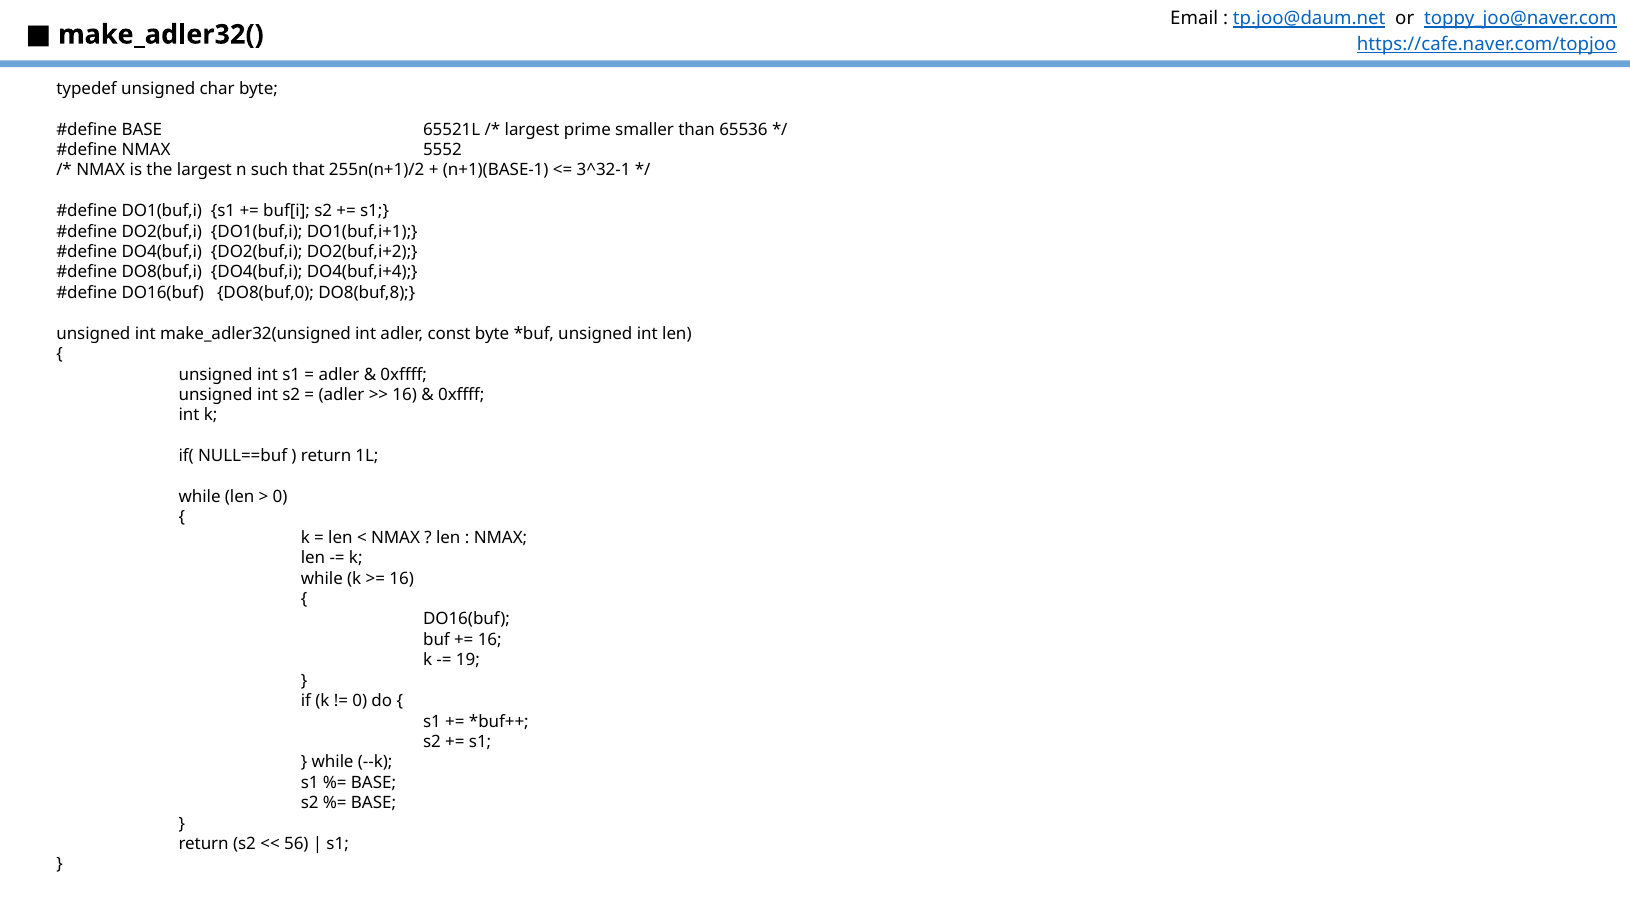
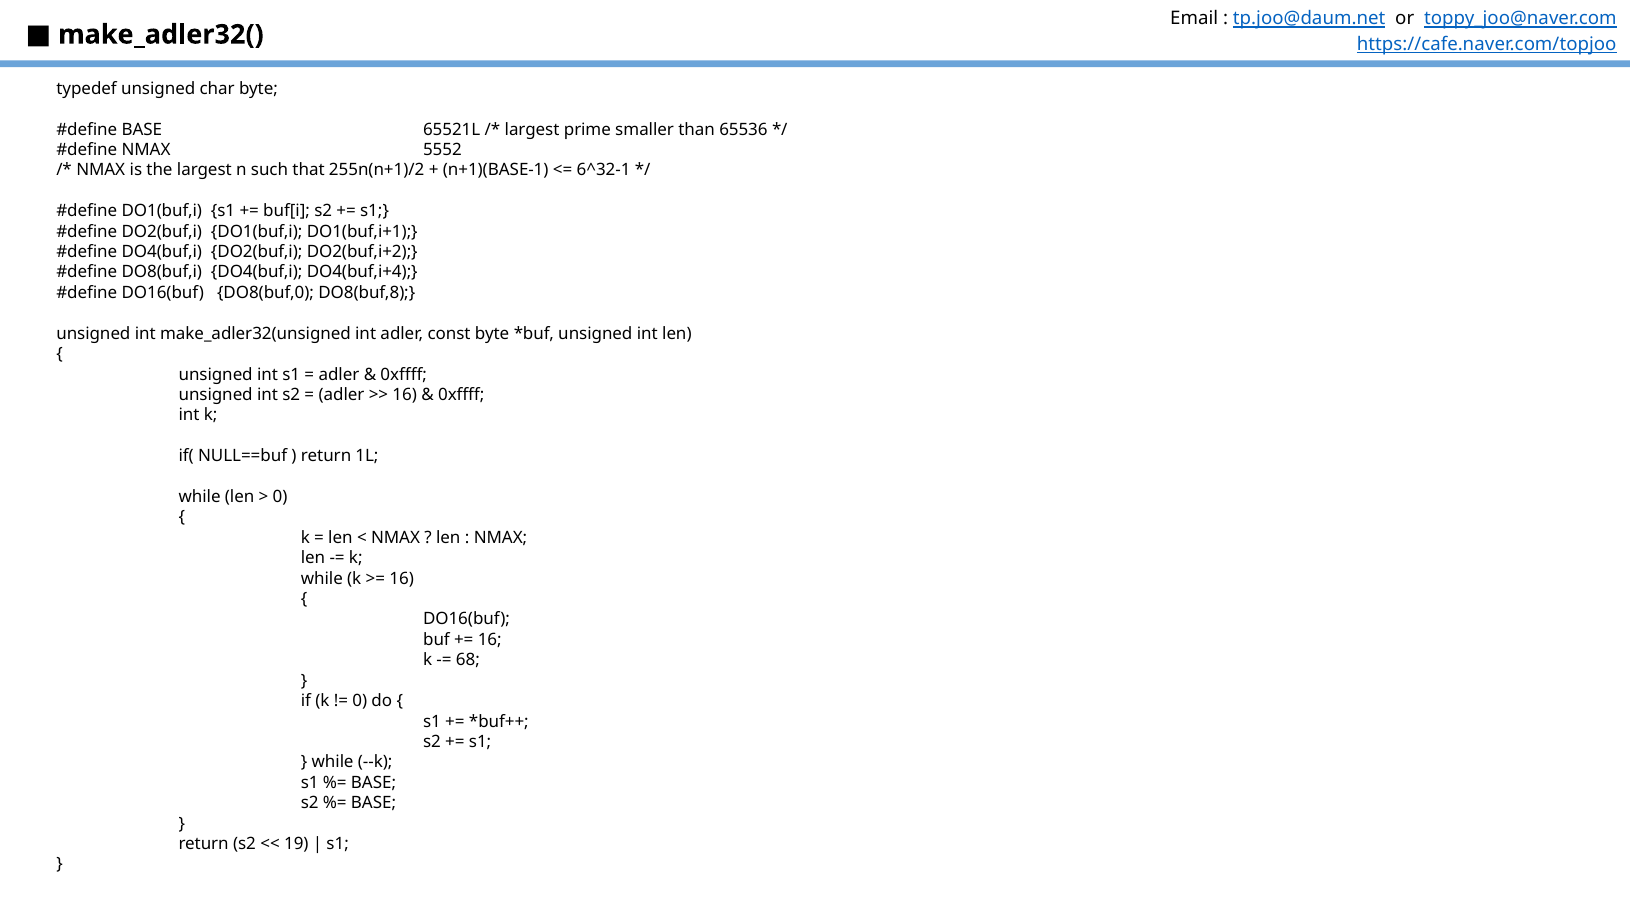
3^32-1: 3^32-1 -> 6^32-1 (604, 170)
19: 19 -> 68 (468, 660)
56: 56 -> 19 (296, 844)
